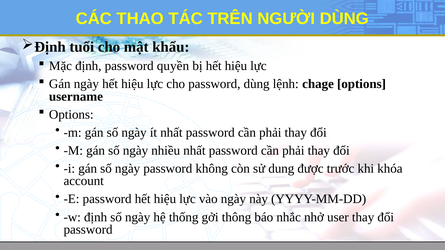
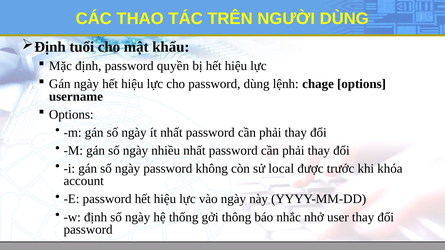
dung: dung -> local (281, 169)
